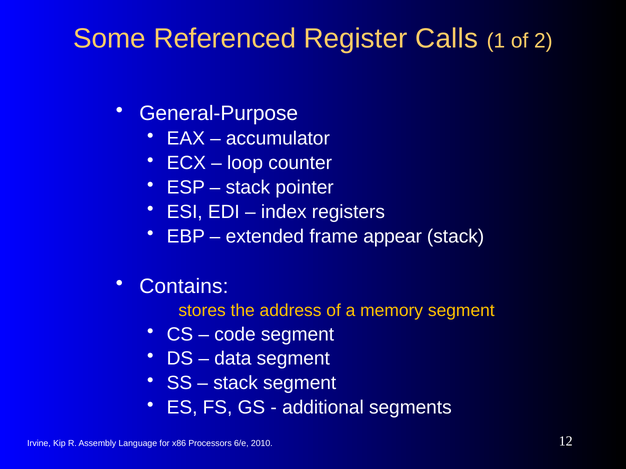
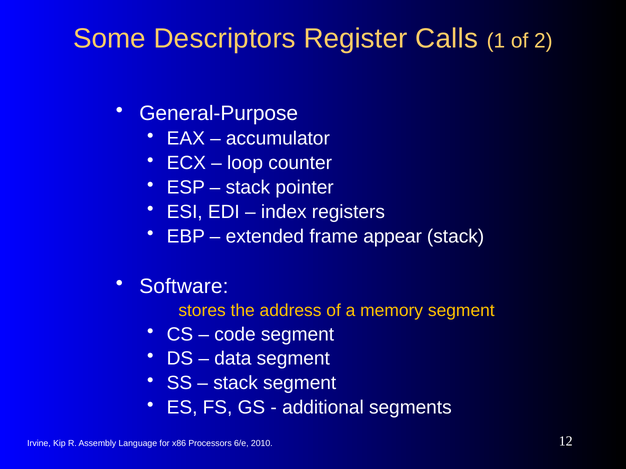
Referenced: Referenced -> Descriptors (225, 38)
Contains: Contains -> Software (184, 287)
